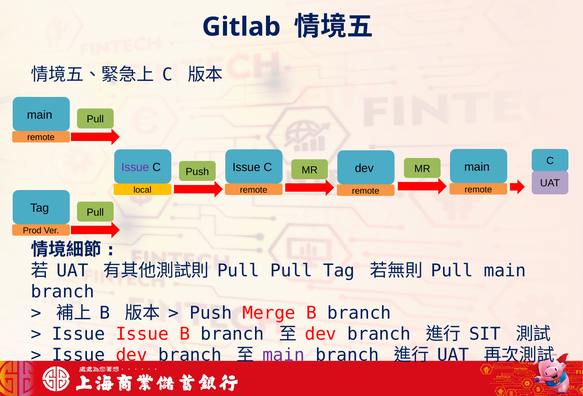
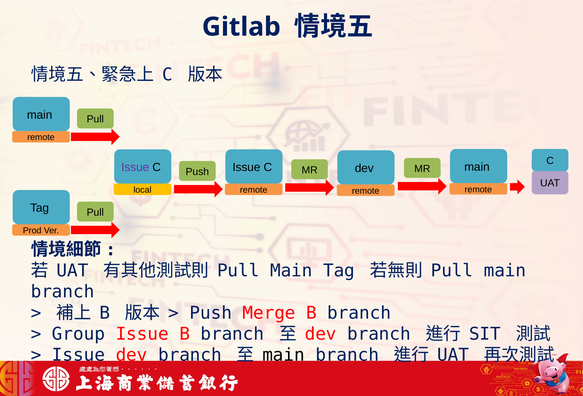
Pull: Pull -> Main (291, 271)
Issue: Issue -> Group (79, 335)
main colour: purple -> black (284, 356)
